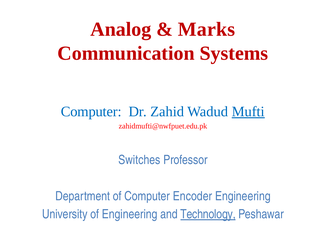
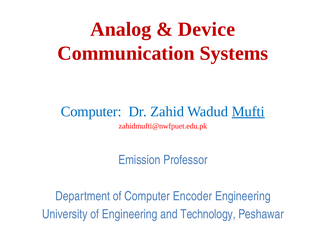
Marks: Marks -> Device (206, 29)
Switches: Switches -> Emission (139, 159)
Technology underline: present -> none (208, 214)
